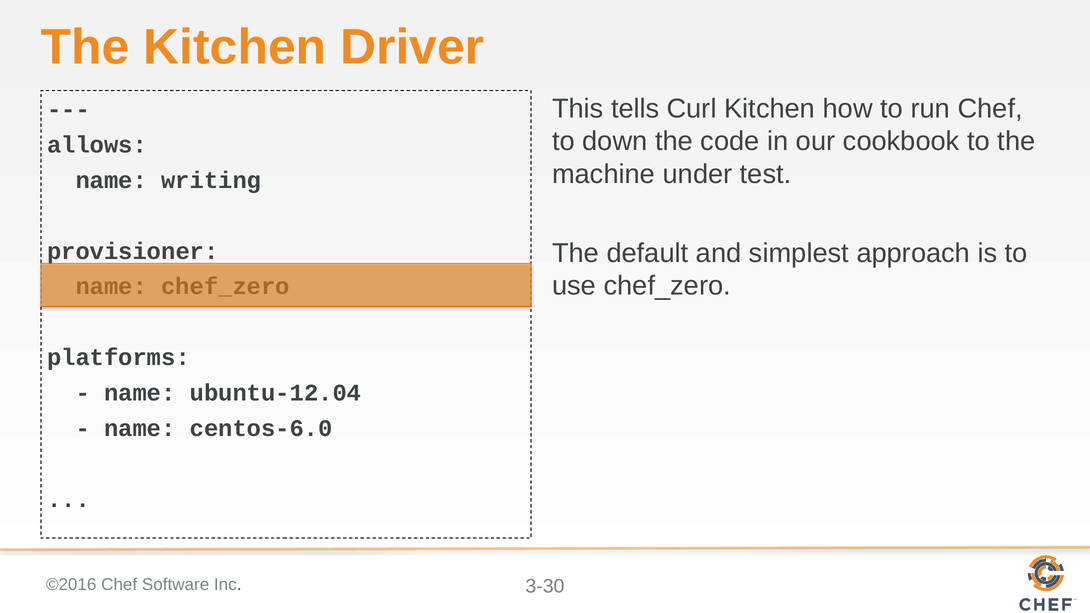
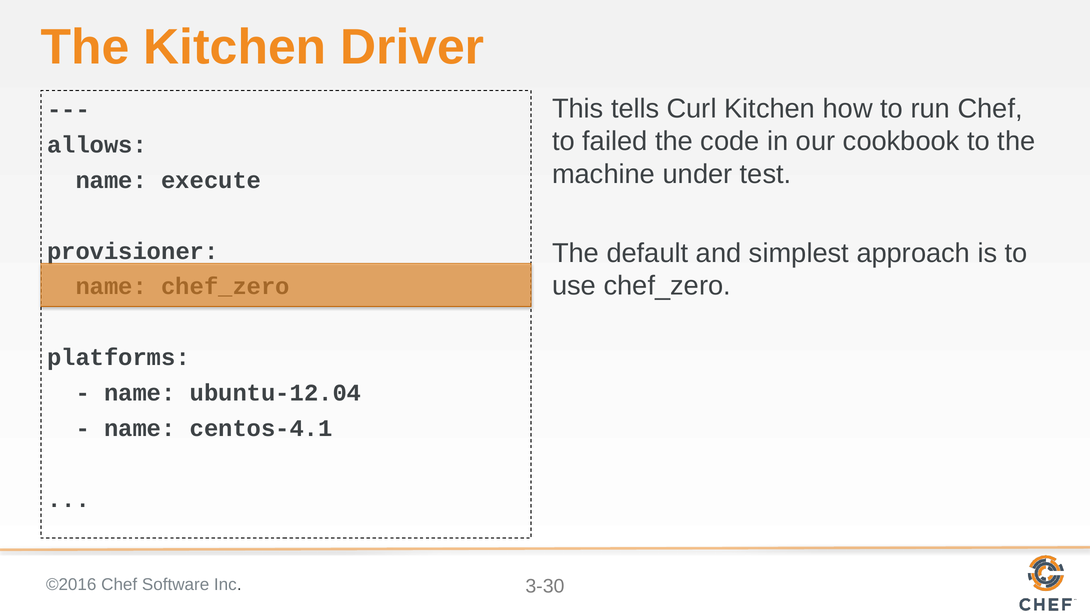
down: down -> failed (615, 141)
writing: writing -> execute (211, 180)
centos-6.0: centos-6.0 -> centos-4.1 (261, 428)
